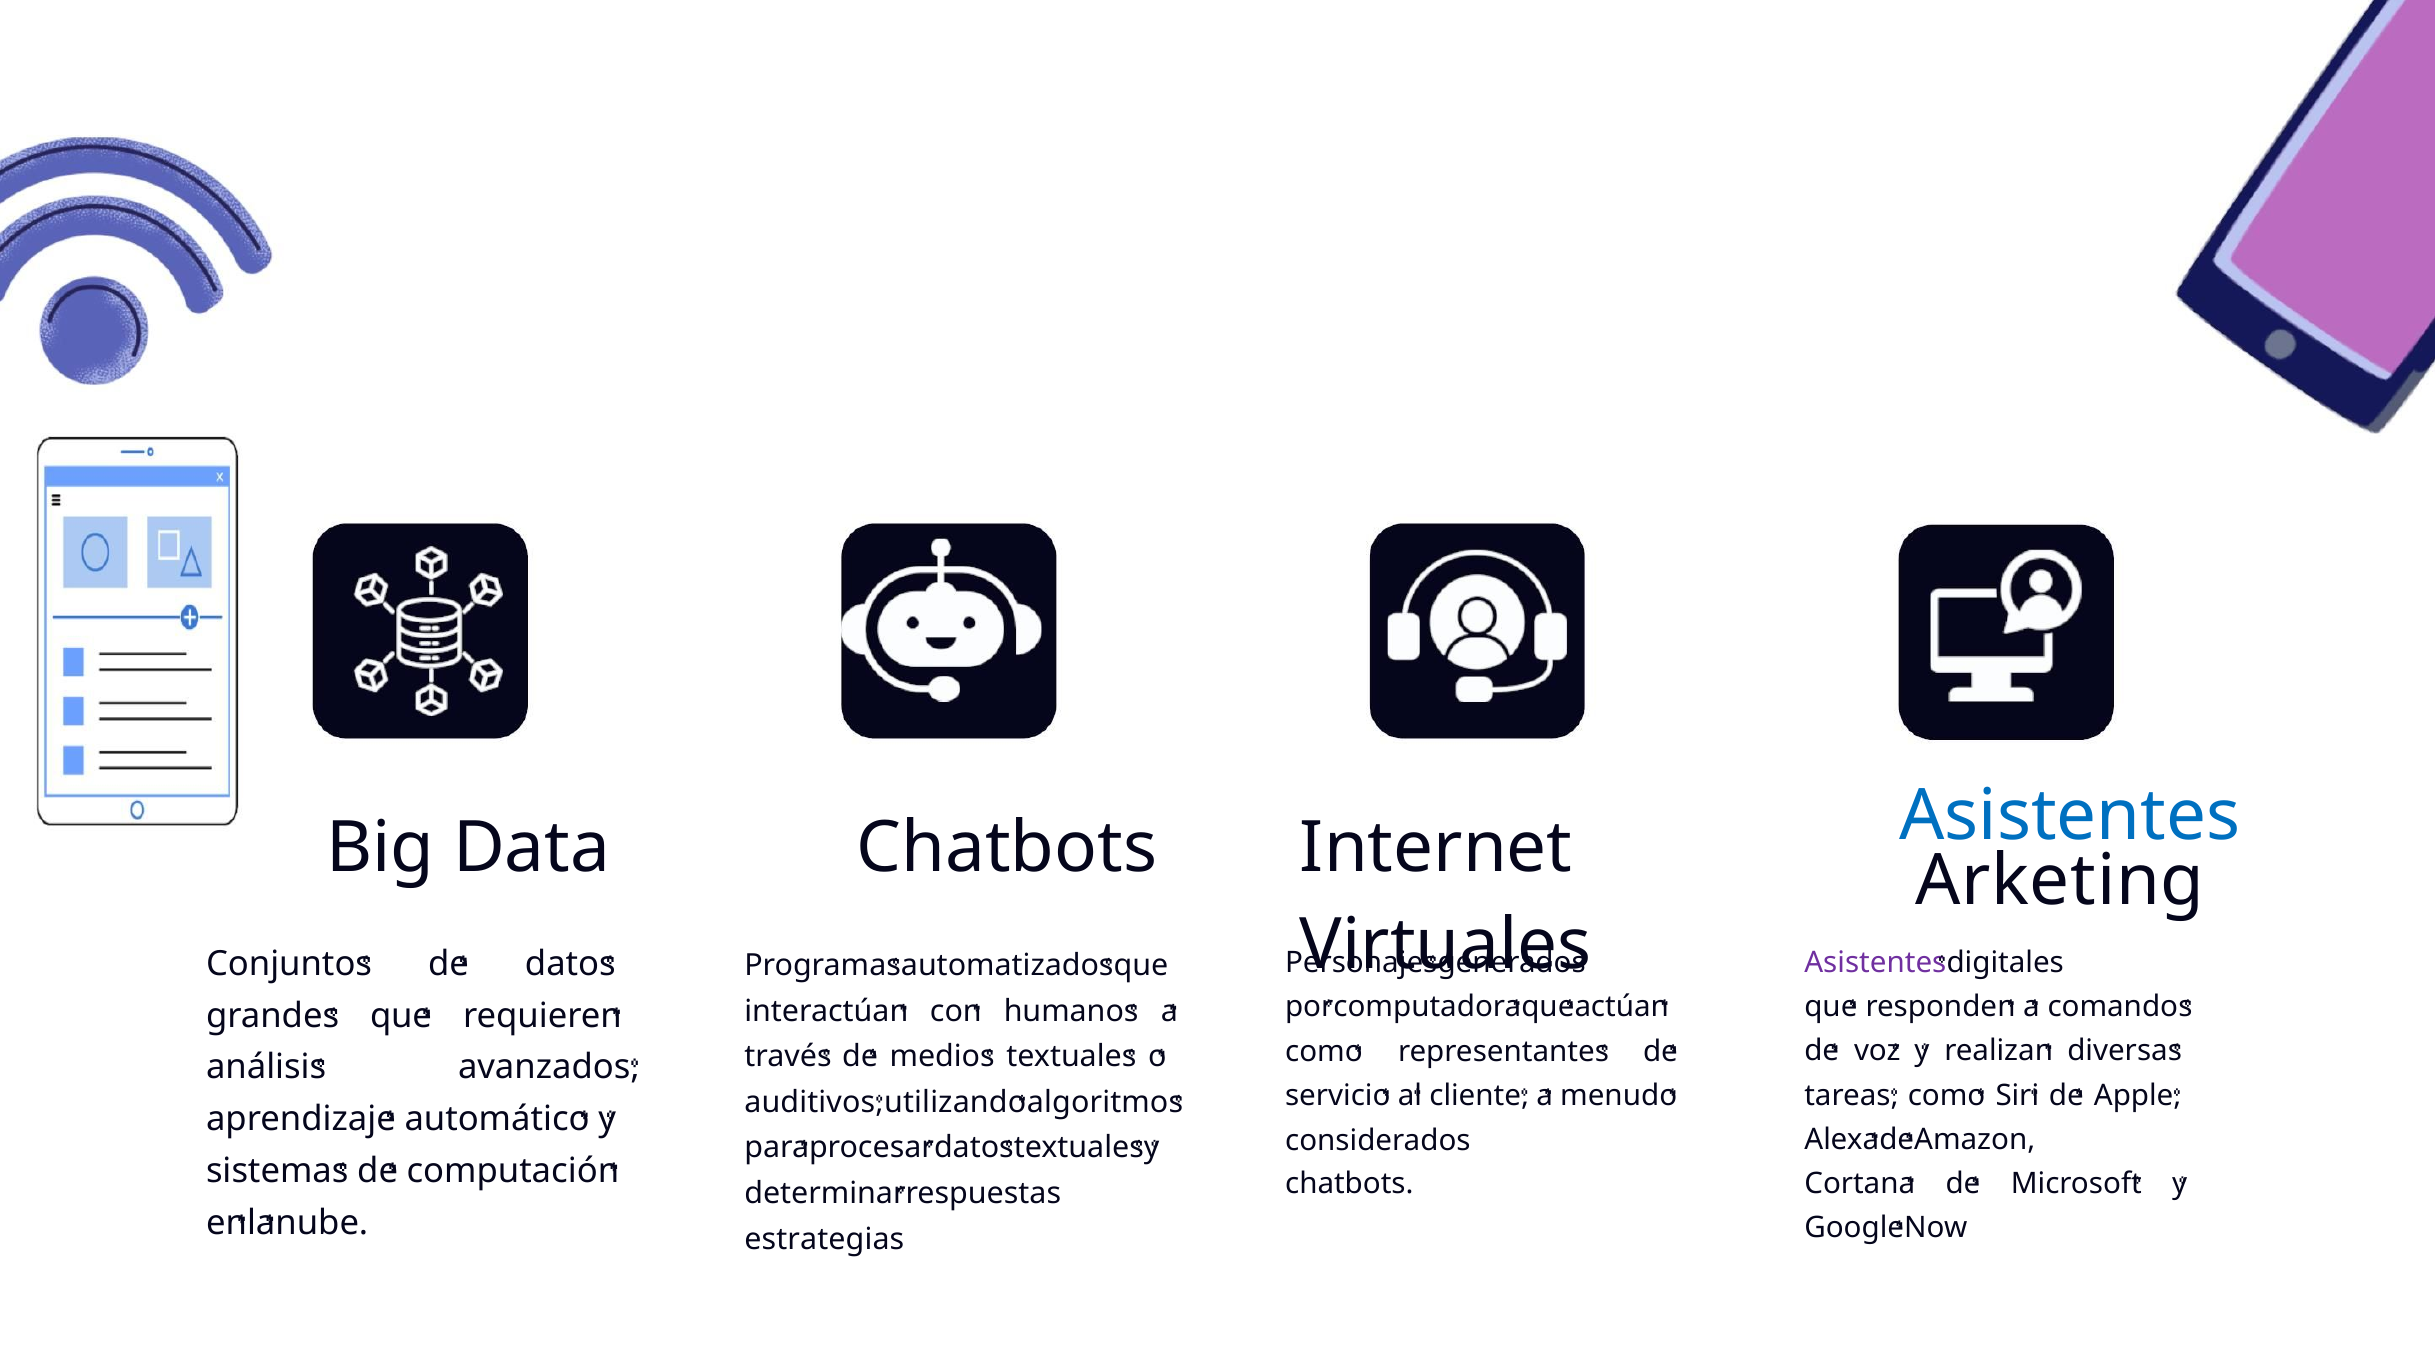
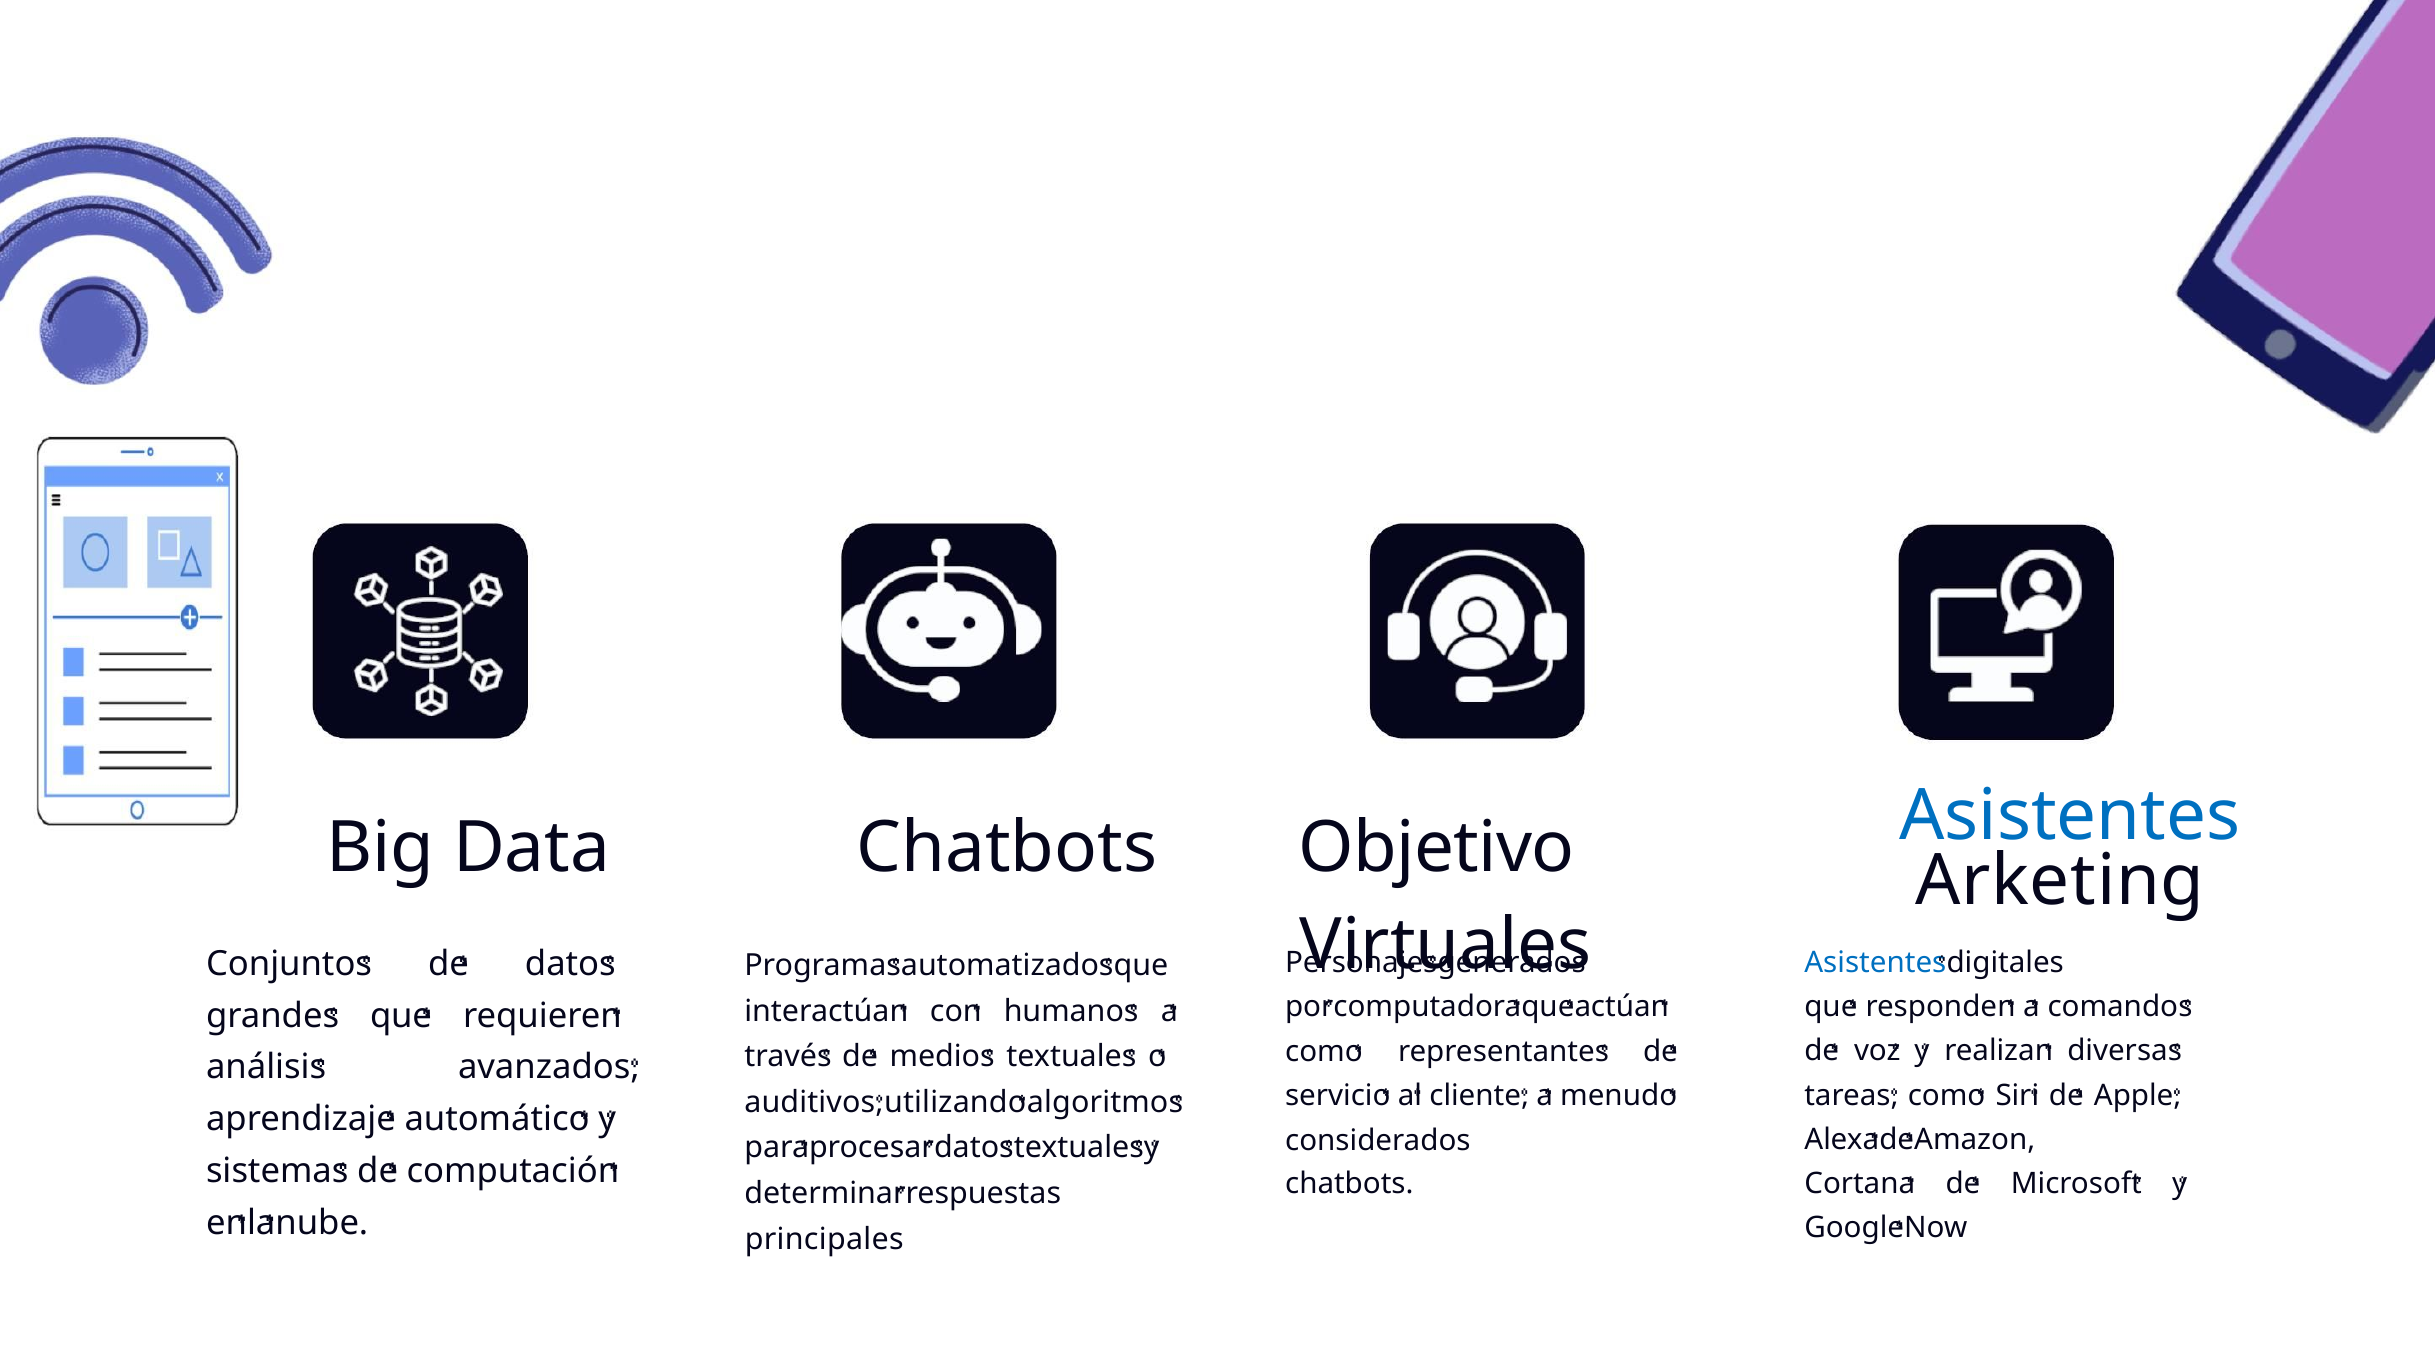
Internet: Internet -> Objetivo (1437, 848)
Asistentes colour: purple -> blue (1875, 962)
estrategias: estrategias -> principales (824, 1239)
